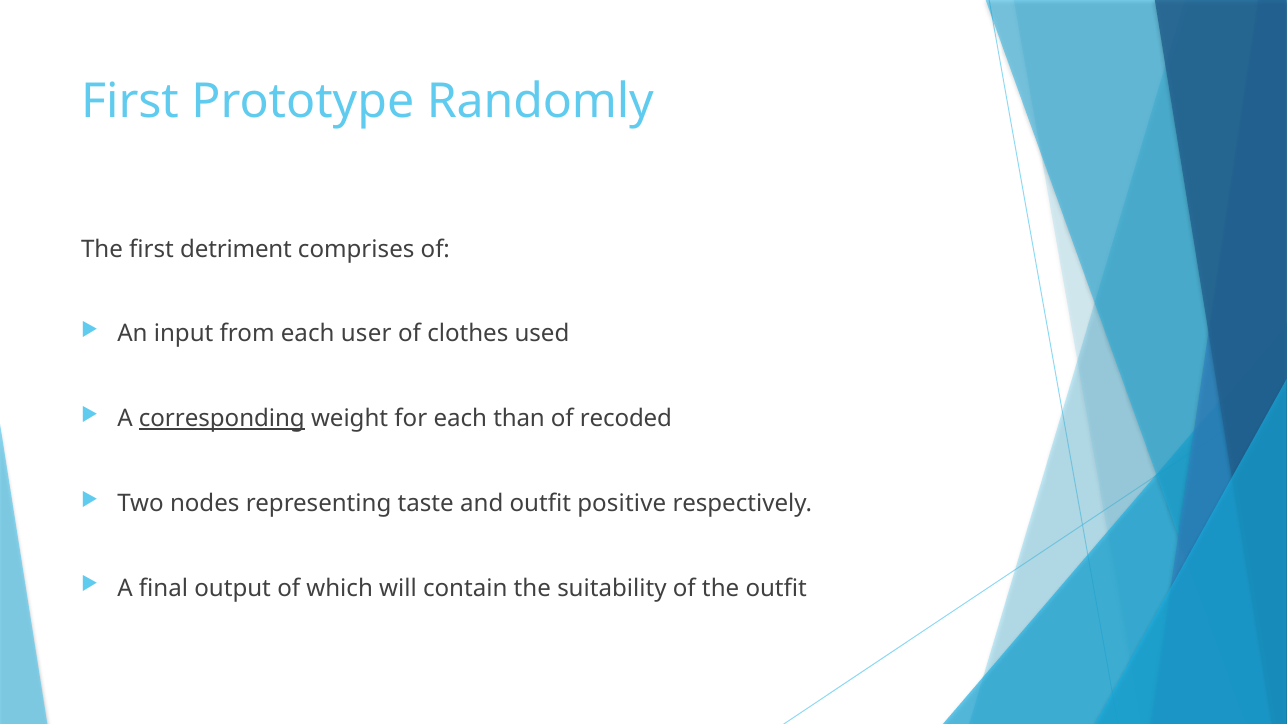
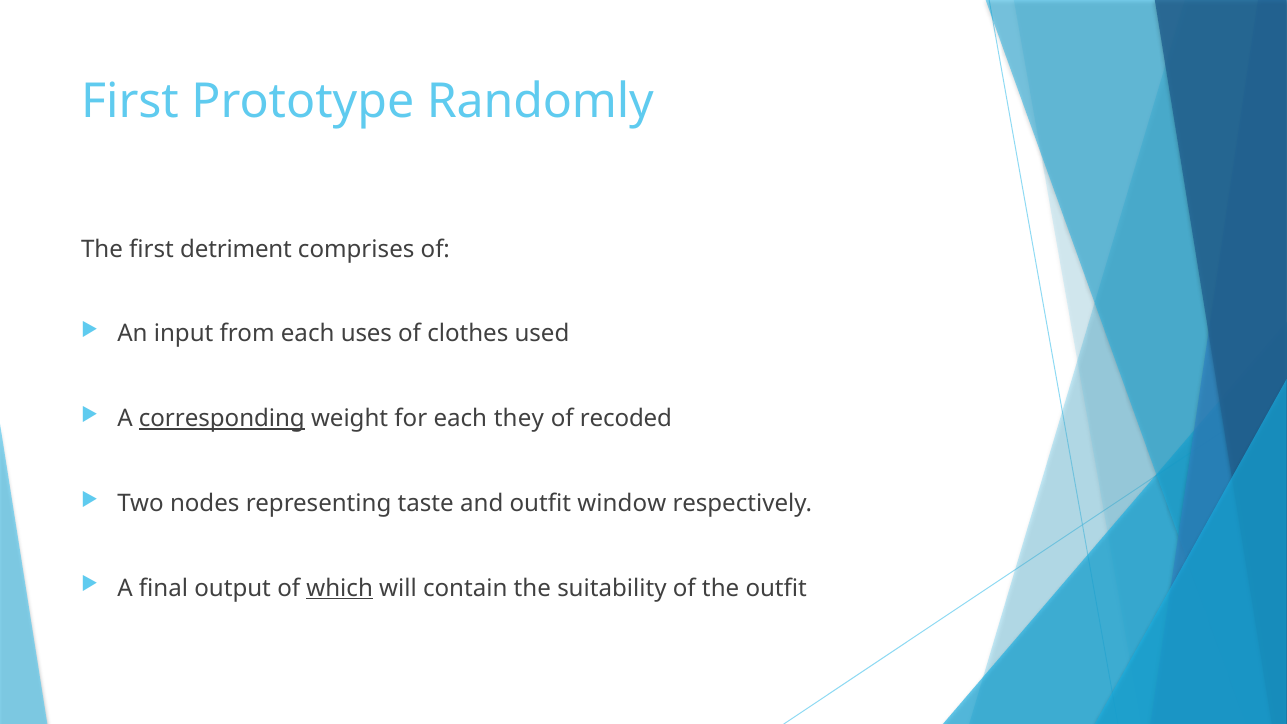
user: user -> uses (366, 334)
than: than -> they (519, 419)
positive: positive -> window (622, 503)
which underline: none -> present (340, 588)
